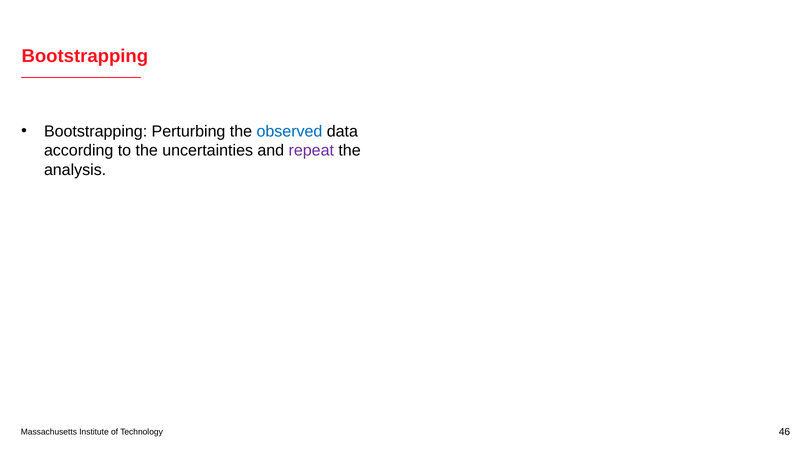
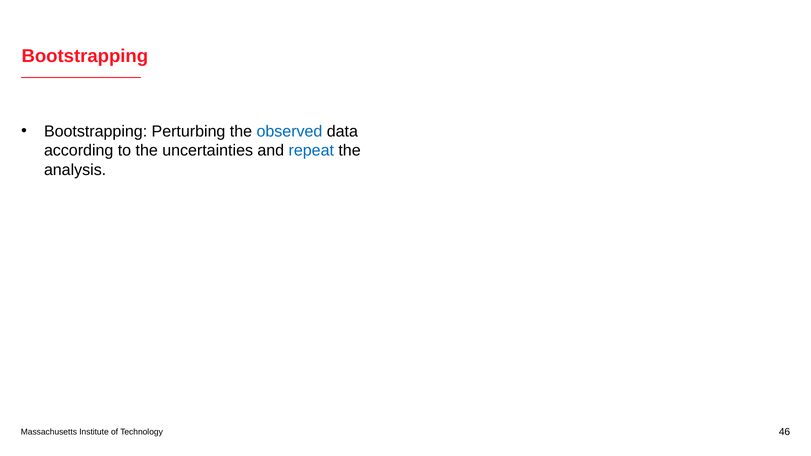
repeat colour: purple -> blue (311, 151)
